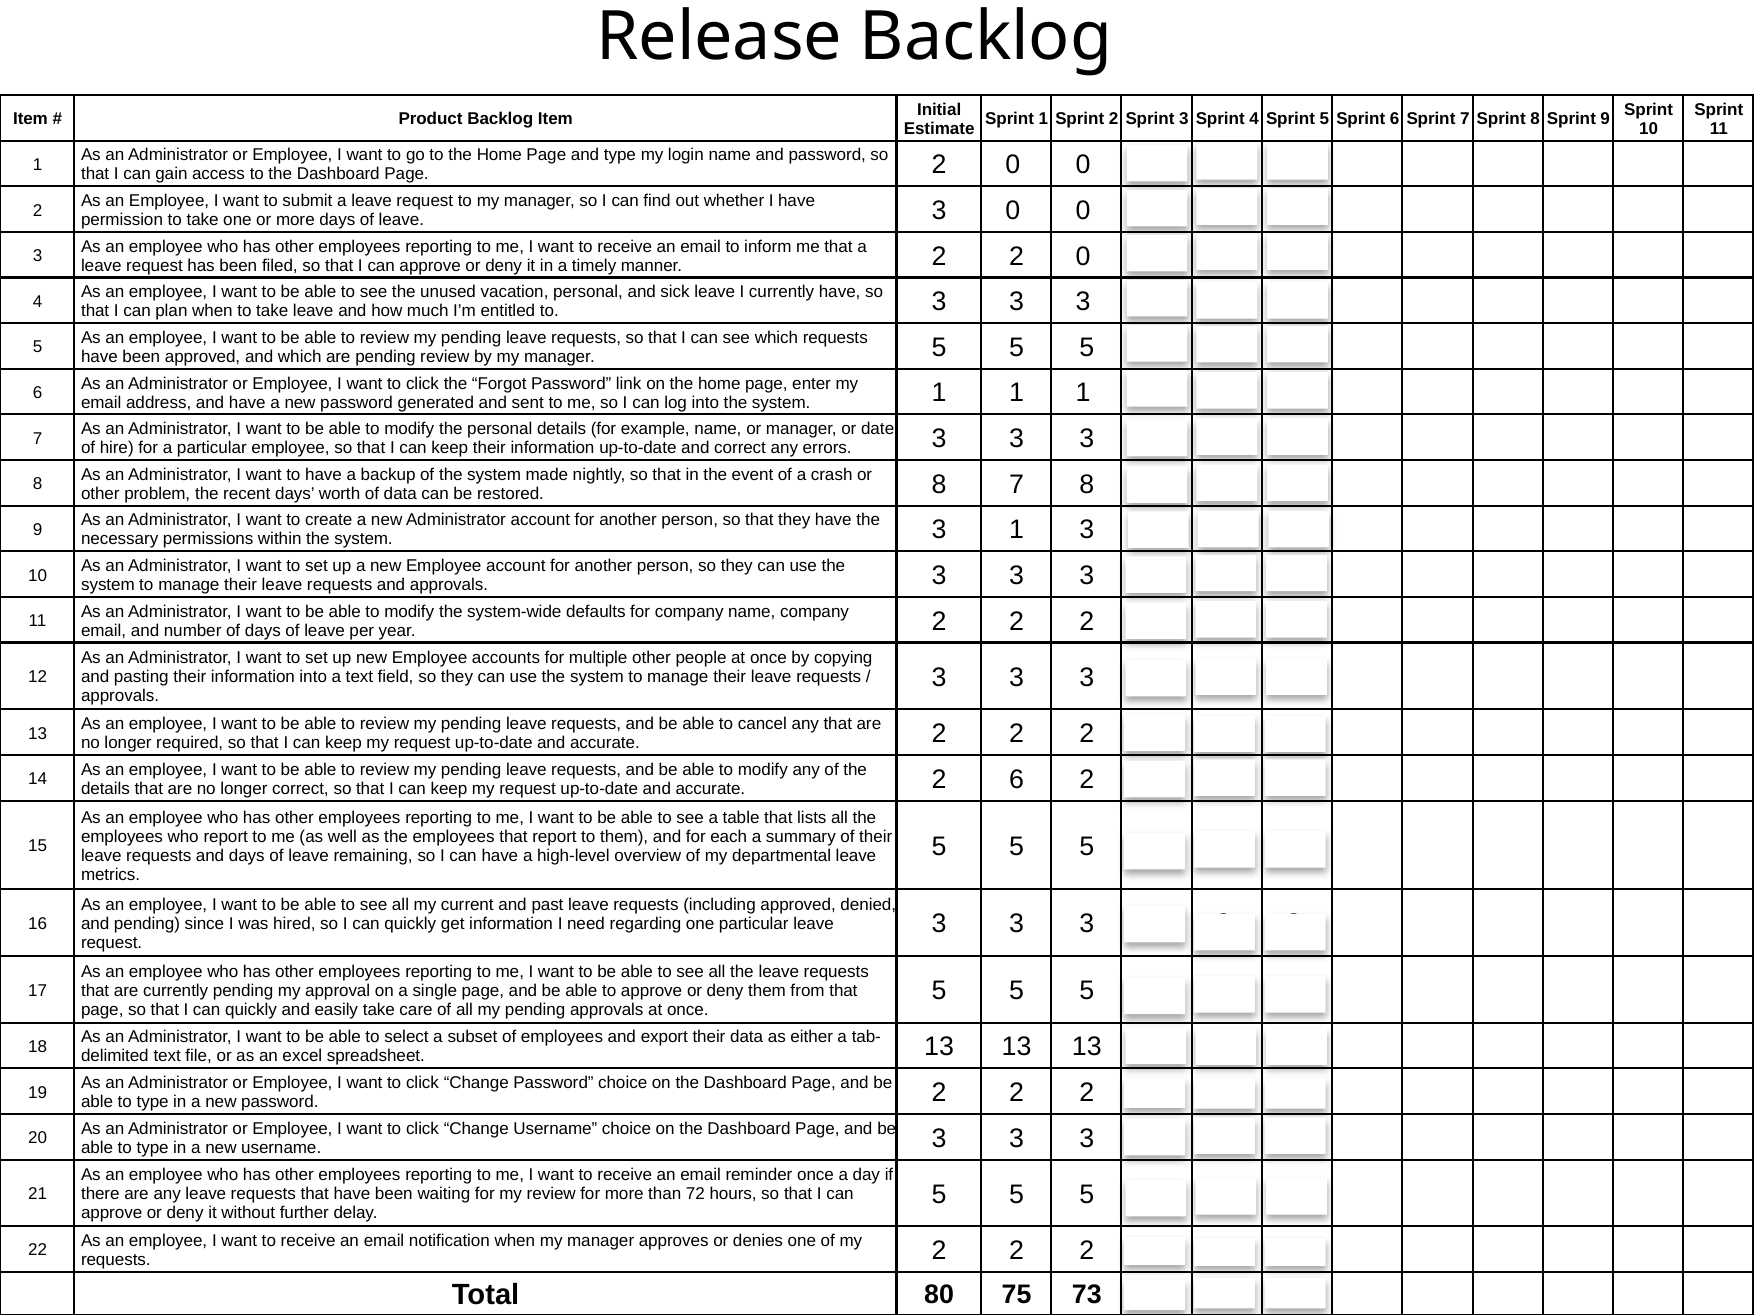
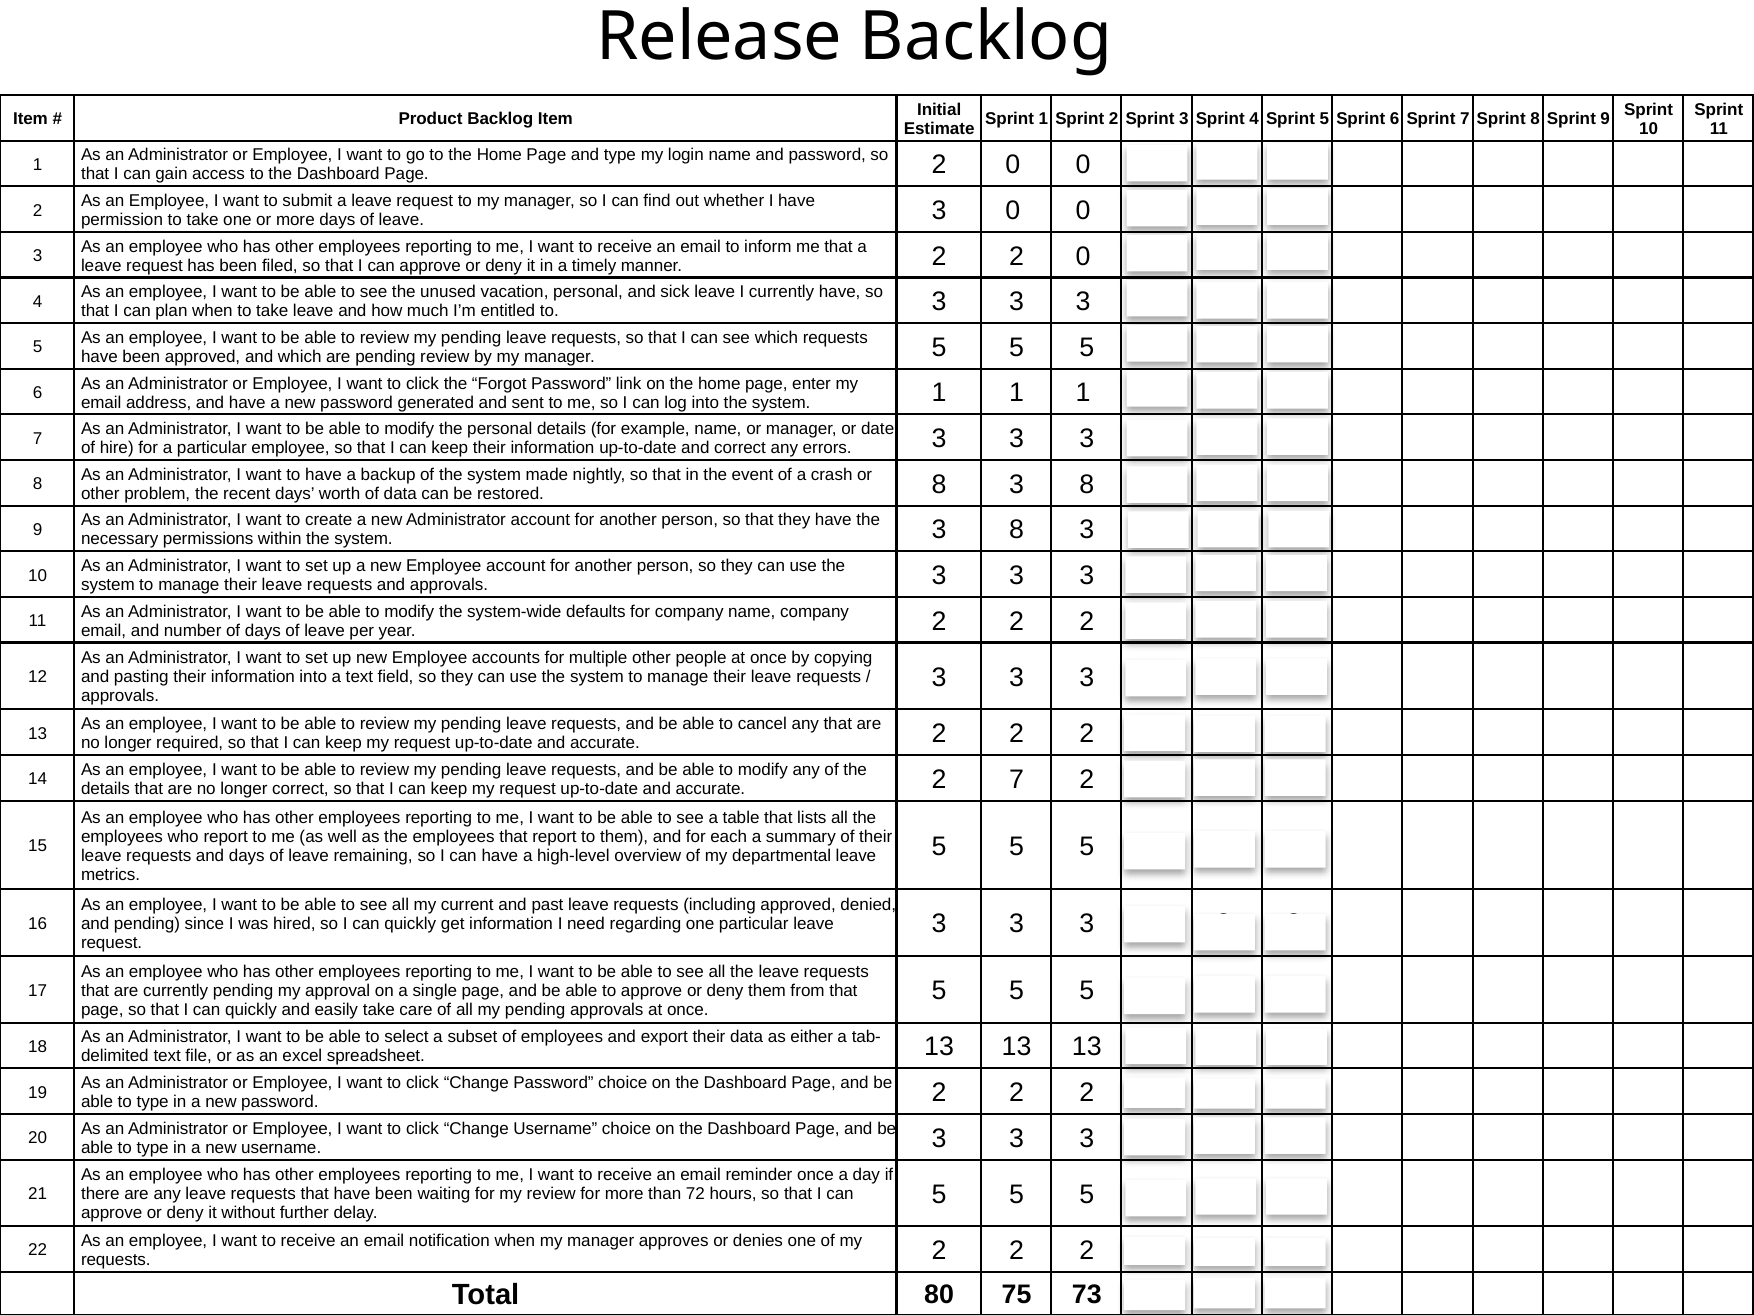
restored 8 7: 7 -> 3 (1017, 484)
system 3 1: 1 -> 8 (1017, 530)
2 6: 6 -> 7 (1017, 780)
